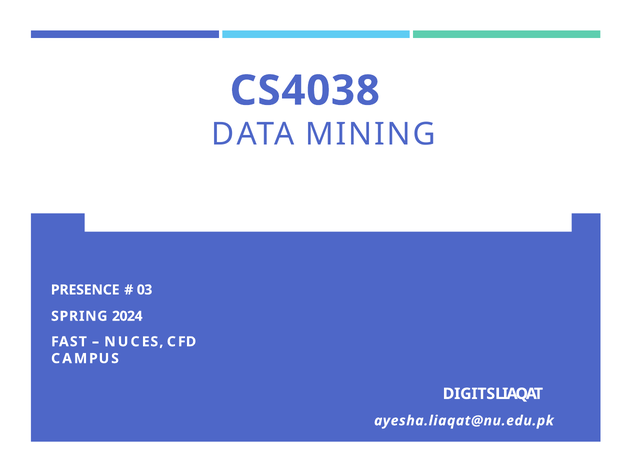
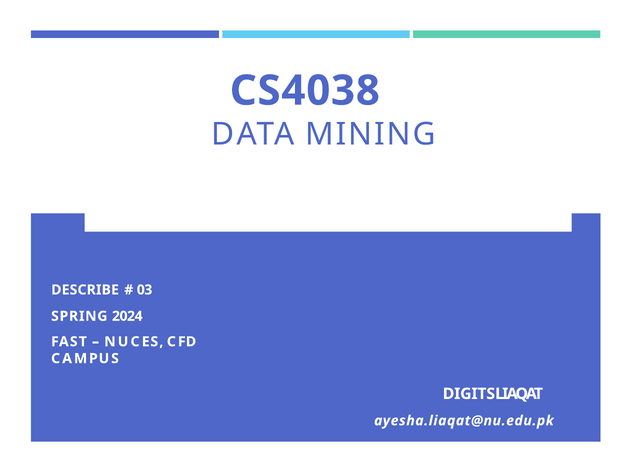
PRESENCE: PRESENCE -> DESCRIBE (85, 290)
